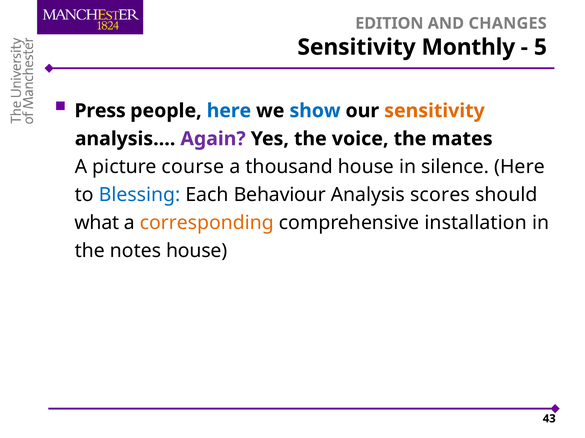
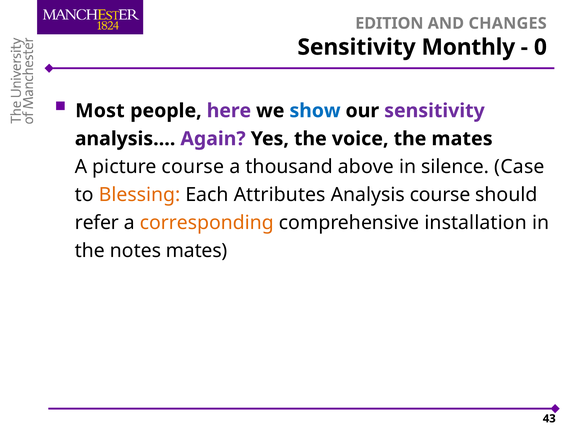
5: 5 -> 0 (540, 47)
Press: Press -> Most (100, 111)
here colour: blue -> purple (229, 111)
sensitivity colour: orange -> purple (434, 111)
thousand house: house -> above (366, 167)
silence Here: Here -> Case (519, 167)
Blessing colour: blue -> orange (140, 195)
Behaviour: Behaviour -> Attributes (280, 195)
Analysis scores: scores -> course (440, 195)
what: what -> refer (97, 223)
notes house: house -> mates (197, 251)
